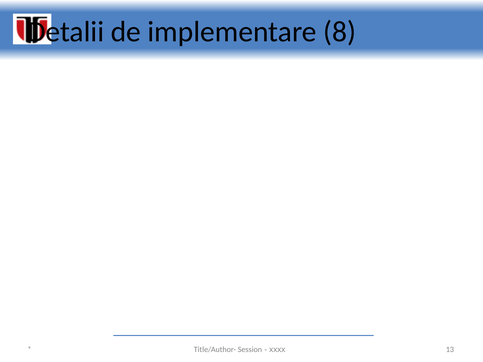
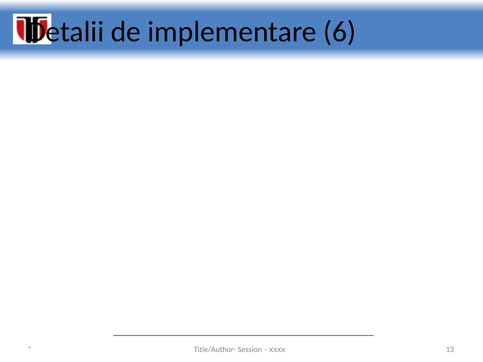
8: 8 -> 6 (340, 32)
